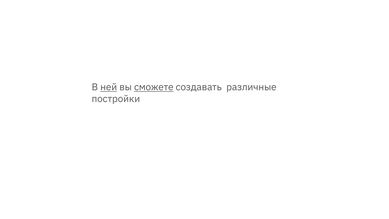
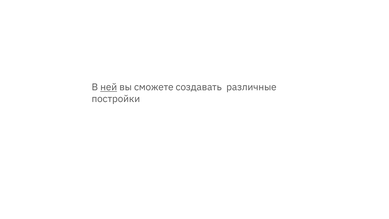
сможете underline: present -> none (154, 87)
